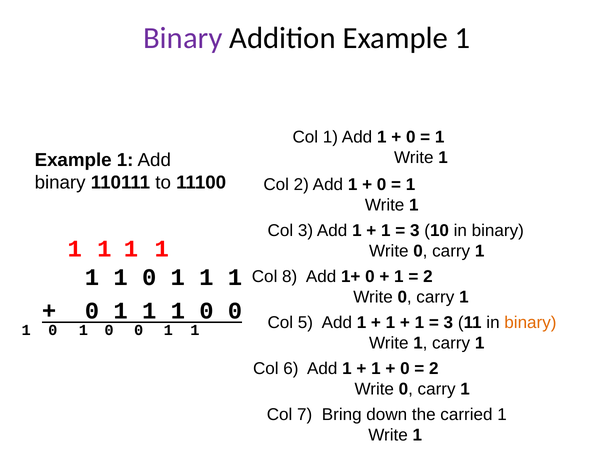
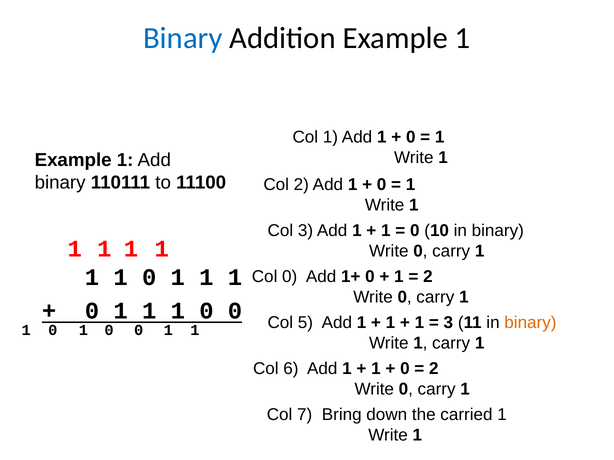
Binary colour: purple -> blue (183, 38)
3: 3 -> 0 (415, 231)
Col 8: 8 -> 0 (290, 277)
